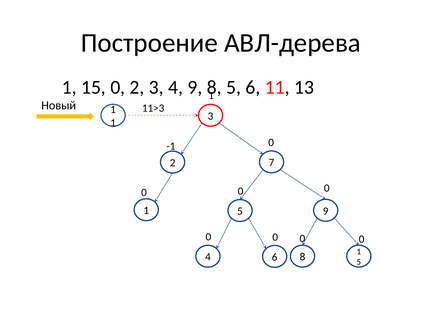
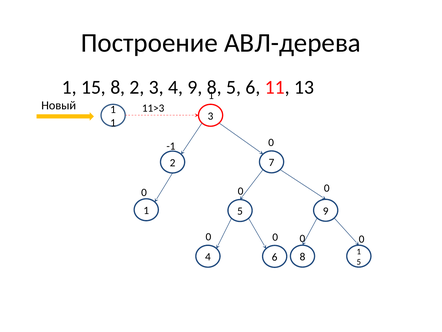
15 0: 0 -> 8 (118, 87)
